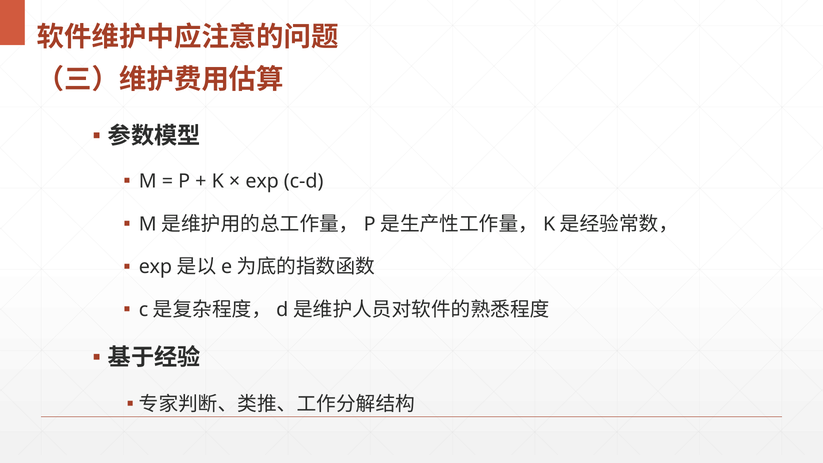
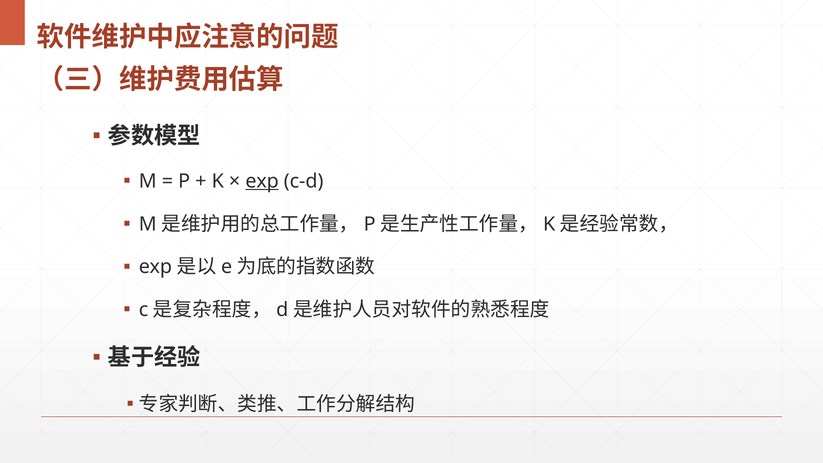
exp underline: none -> present (262, 181)
